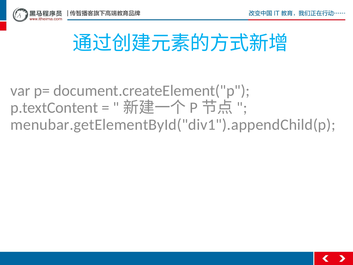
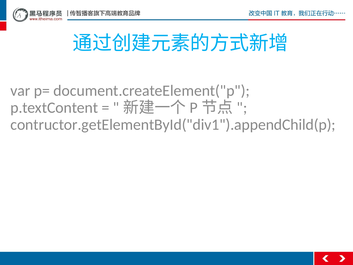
menubar.getElementById("div1").appendChild(p: menubar.getElementById("div1").appendChild(p -> contructor.getElementById("div1").appendChild(p (173, 125)
